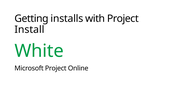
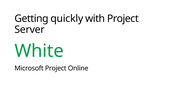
installs: installs -> quickly (67, 19)
Install: Install -> Server (30, 30)
